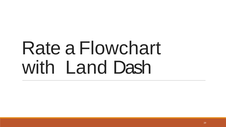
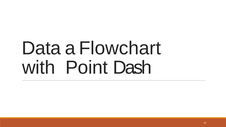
Rate: Rate -> Data (41, 48)
Land: Land -> Point (87, 68)
